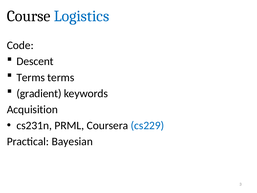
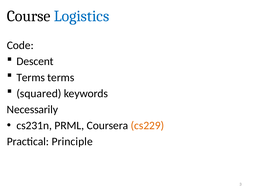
gradient: gradient -> squared (39, 93)
Acquisition: Acquisition -> Necessarily (32, 109)
cs229 colour: blue -> orange (147, 125)
Bayesian: Bayesian -> Principle (72, 141)
